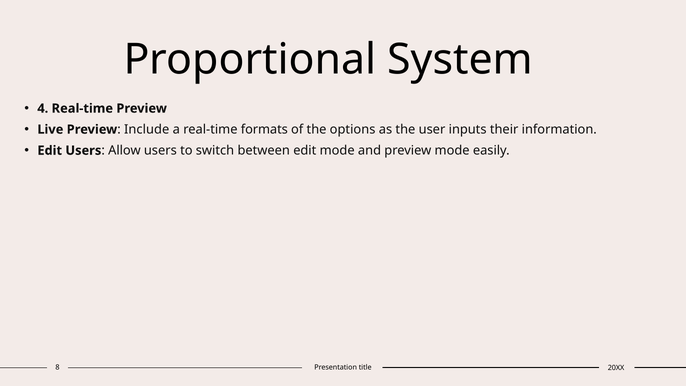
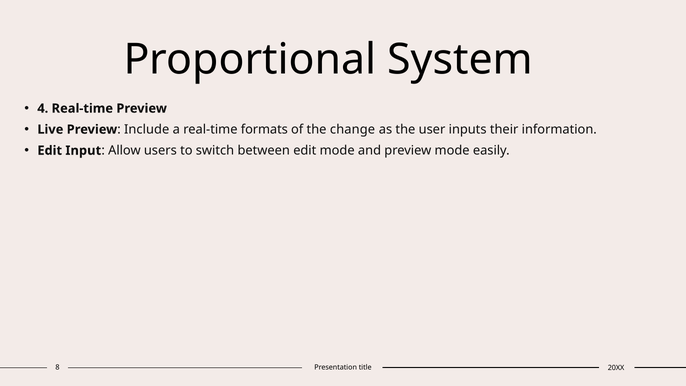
options: options -> change (353, 129)
Edit Users: Users -> Input (83, 150)
